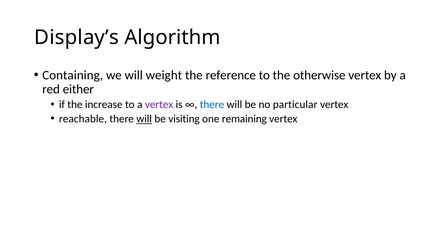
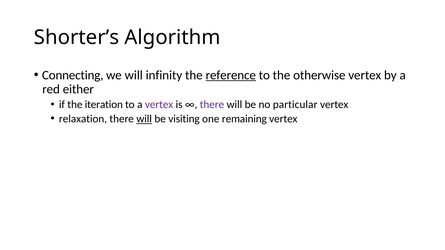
Display’s: Display’s -> Shorter’s (77, 37)
Containing: Containing -> Connecting (73, 75)
weight: weight -> infinity (164, 75)
reference underline: none -> present (231, 75)
increase: increase -> iteration (104, 105)
there colour: blue -> purple (212, 105)
reachable: reachable -> relaxation (83, 119)
